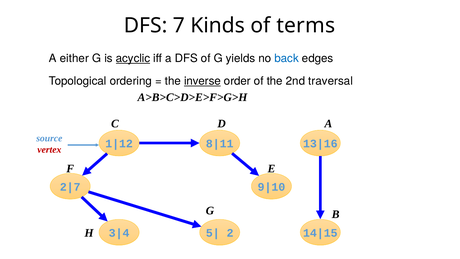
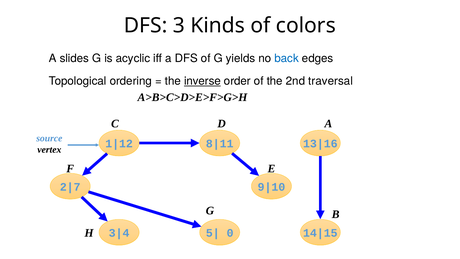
7: 7 -> 3 (179, 26)
terms: terms -> colors (306, 26)
either: either -> slides (74, 58)
acyclic underline: present -> none (133, 58)
vertex colour: red -> black (49, 150)
2: 2 -> 0 (230, 233)
